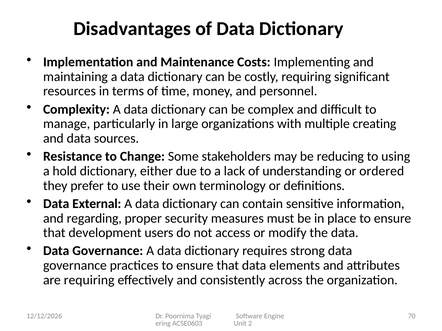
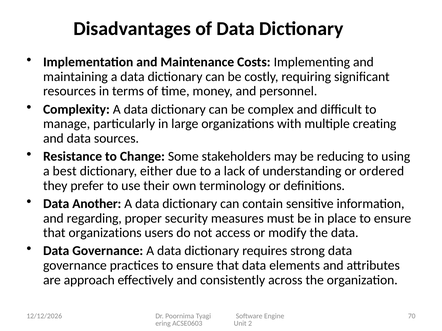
hold: hold -> best (65, 171)
External: External -> Another (97, 204)
that development: development -> organizations (105, 233)
are requiring: requiring -> approach (89, 280)
